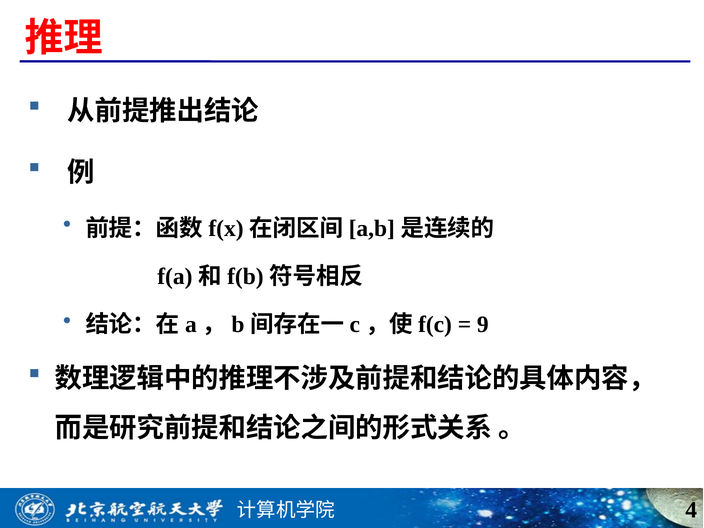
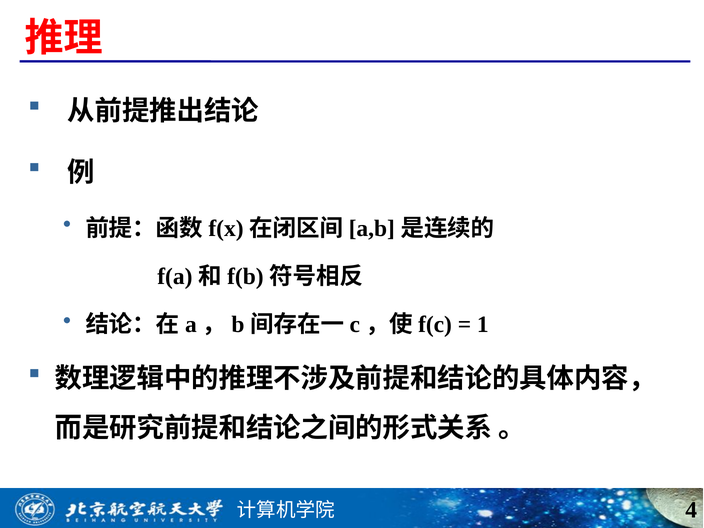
9: 9 -> 1 (483, 325)
